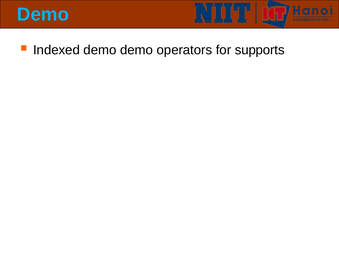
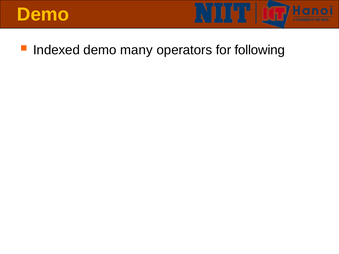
Demo colour: light blue -> yellow (43, 14)
demo demo: demo -> many (136, 50)
supports: supports -> following (260, 50)
